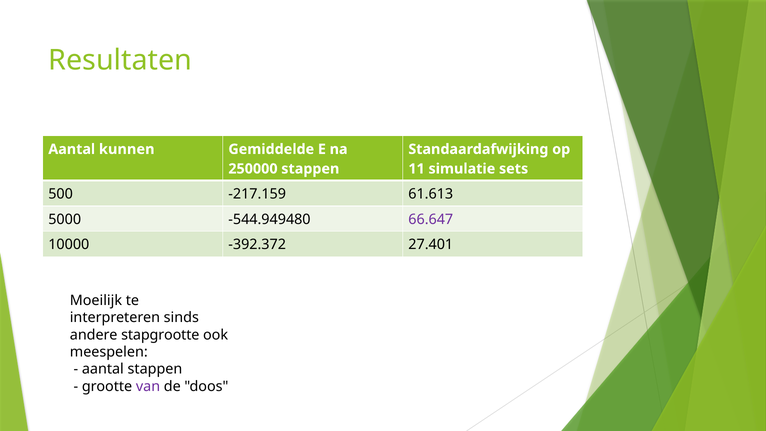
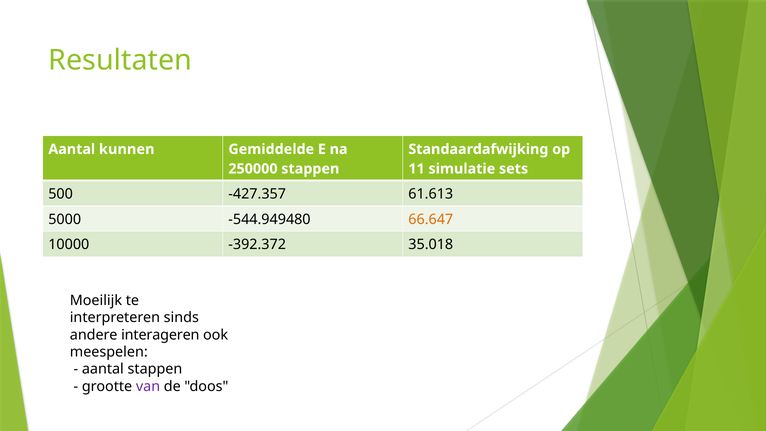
-217.159: -217.159 -> -427.357 (257, 194)
66.647 colour: purple -> orange (431, 219)
27.401: 27.401 -> 35.018 (431, 245)
stapgrootte: stapgrootte -> interageren (160, 335)
